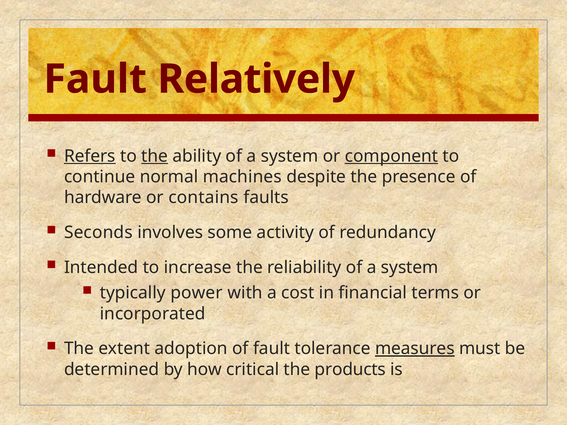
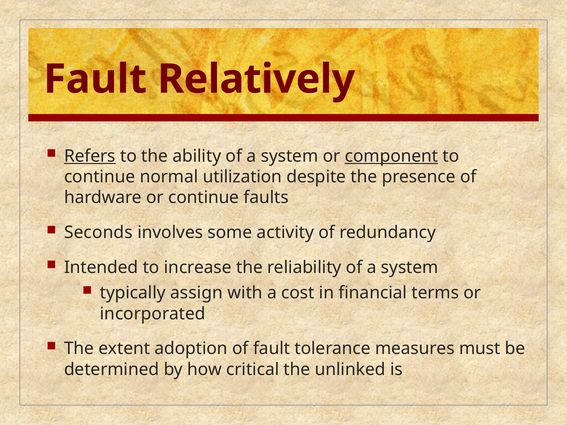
the underline: present -> none (155, 156)
machines: machines -> utilization (242, 177)
or contains: contains -> continue (204, 198)
power: power -> assign (197, 293)
measures underline: present -> none (415, 349)
products: products -> unlinked (350, 370)
